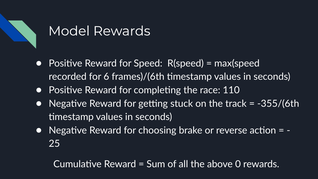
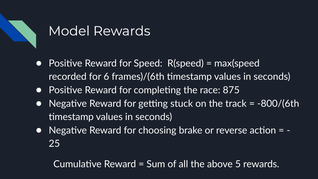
110: 110 -> 875 (231, 90)
-355/(6th: -355/(6th -> -800/(6th (278, 103)
0: 0 -> 5 (238, 164)
